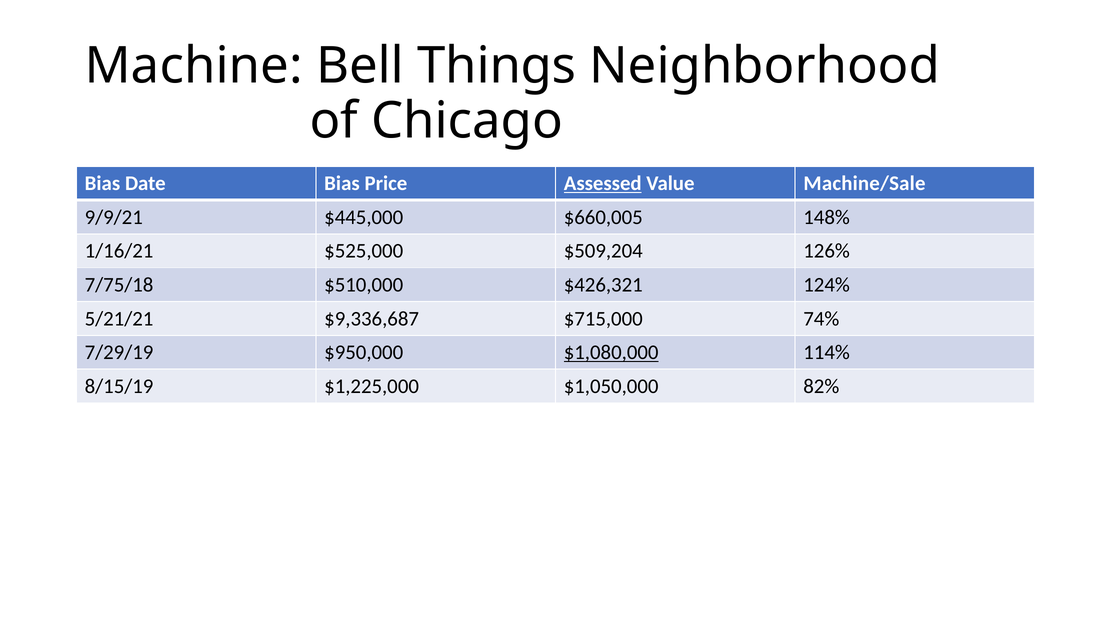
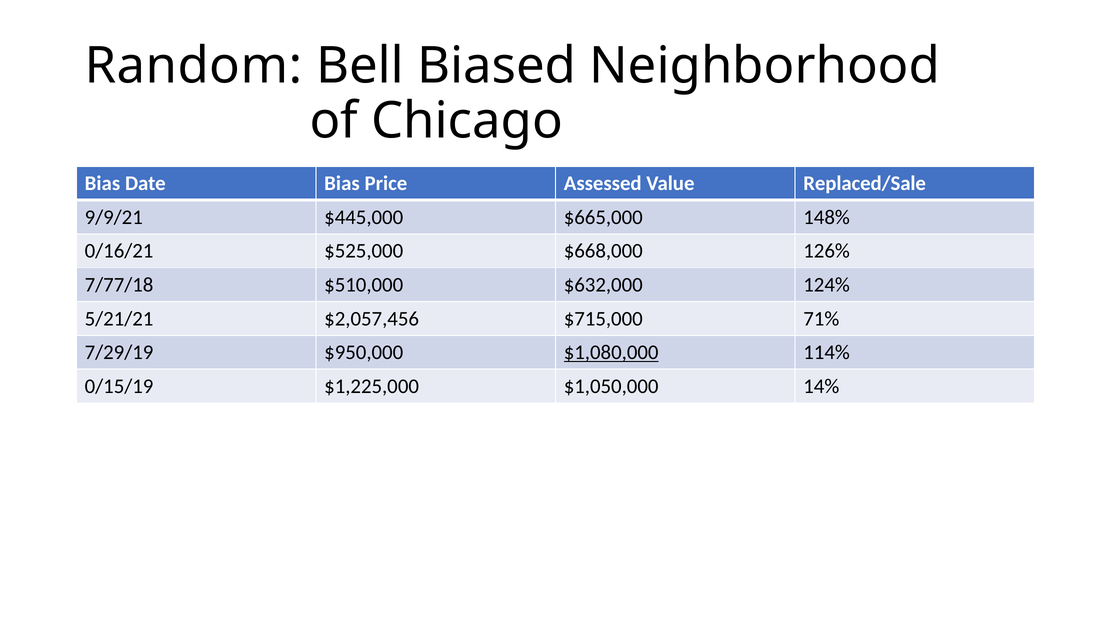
Machine: Machine -> Random (194, 66)
Things: Things -> Biased (497, 66)
Assessed underline: present -> none (603, 183)
Machine/Sale: Machine/Sale -> Replaced/Sale (865, 183)
$660,005: $660,005 -> $665,000 (603, 217)
1/16/21: 1/16/21 -> 0/16/21 (119, 251)
$509,204: $509,204 -> $668,000 (603, 251)
7/75/18: 7/75/18 -> 7/77/18 (119, 285)
$426,321: $426,321 -> $632,000 (603, 285)
$9,336,687: $9,336,687 -> $2,057,456 (372, 319)
74%: 74% -> 71% (821, 319)
8/15/19: 8/15/19 -> 0/15/19 (119, 386)
82%: 82% -> 14% (821, 386)
